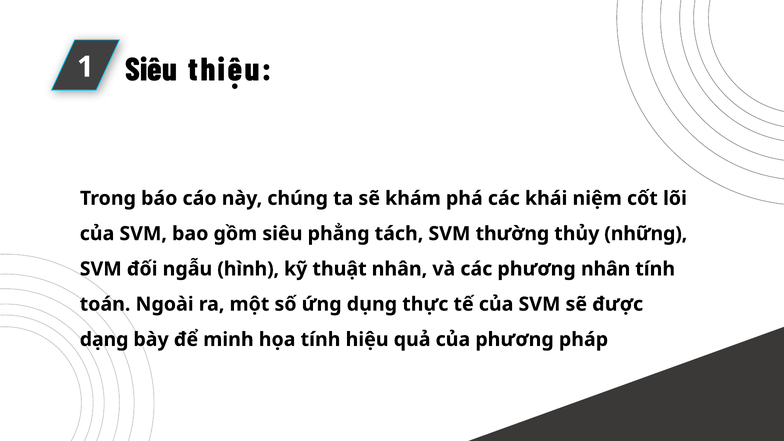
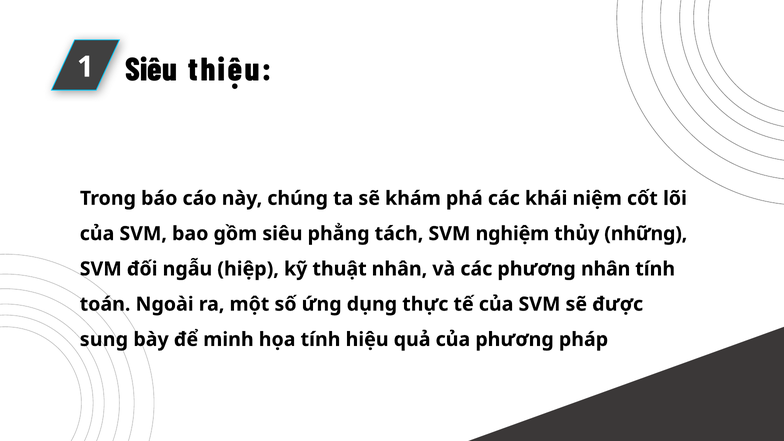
thường: thường -> nghiệm (512, 234)
hình: hình -> hiệp (248, 269)
dạng: dạng -> sung (104, 339)
